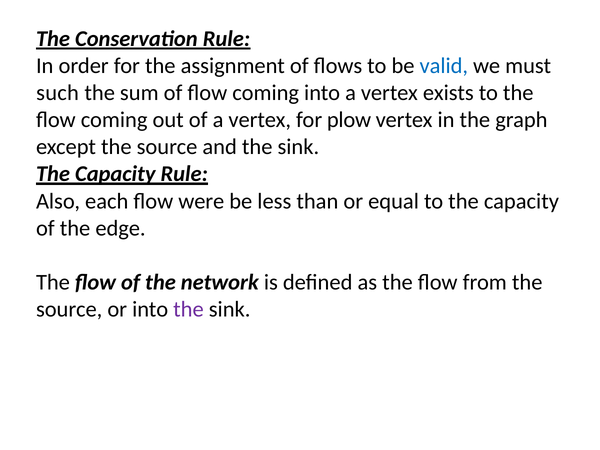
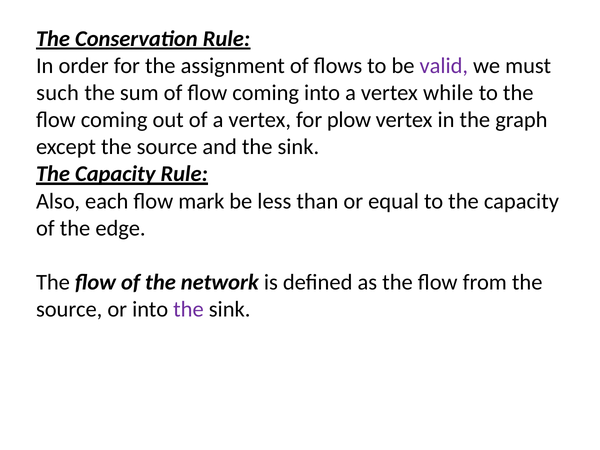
valid colour: blue -> purple (444, 66)
exists: exists -> while (448, 93)
were: were -> mark (201, 201)
